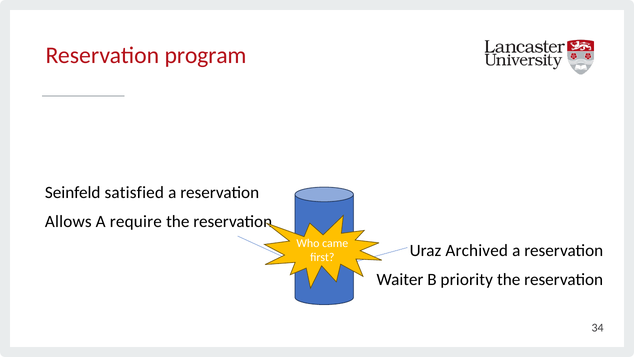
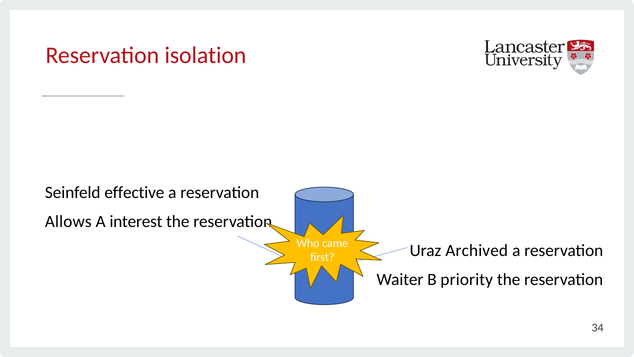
program: program -> isolation (205, 55)
satisfied: satisfied -> effective (134, 192)
require: require -> interest (136, 221)
